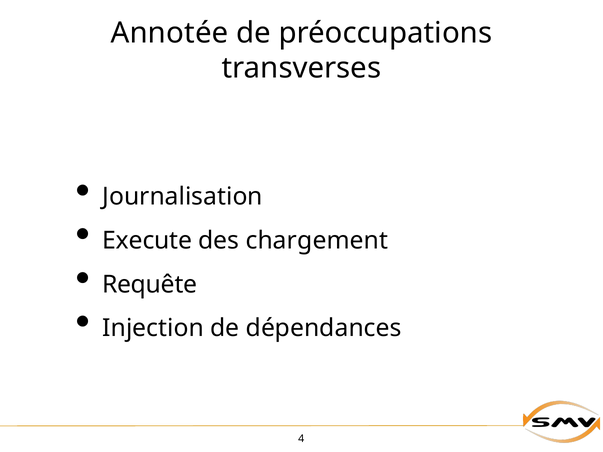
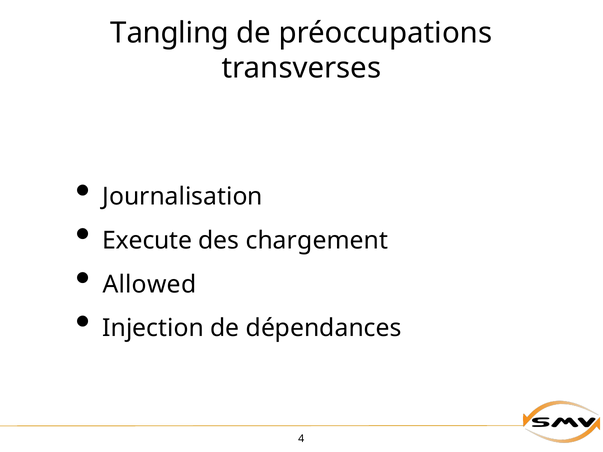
Annotée: Annotée -> Tangling (170, 33)
Requête: Requête -> Allowed (149, 285)
